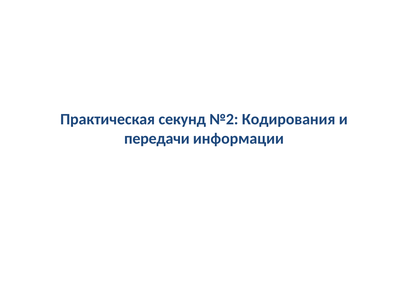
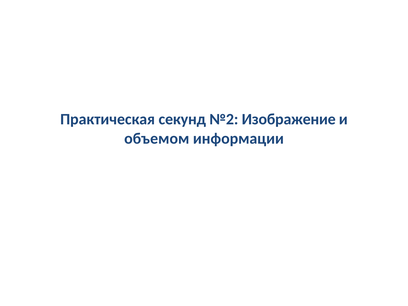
Кодирования: Кодирования -> Изображение (289, 119)
передачи: передачи -> объемом (157, 138)
